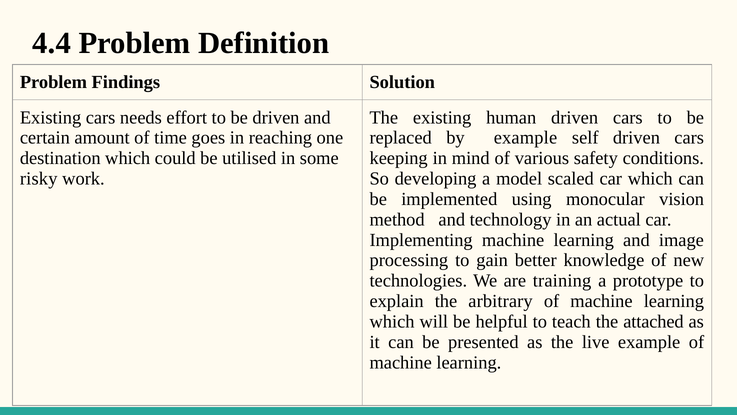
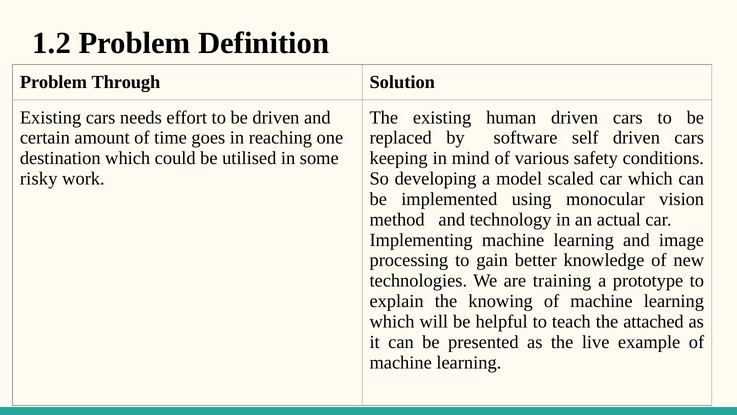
4.4: 4.4 -> 1.2 (52, 43)
Findings: Findings -> Through (126, 82)
by example: example -> software (526, 138)
arbitrary: arbitrary -> knowing (501, 301)
